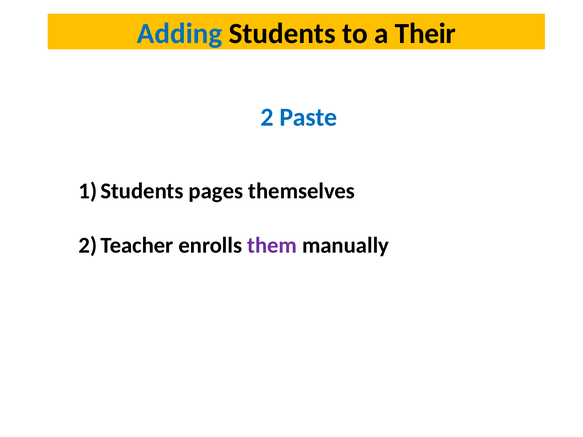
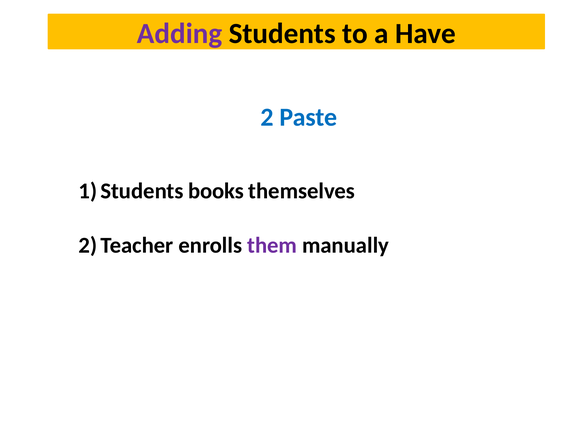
Adding colour: blue -> purple (180, 34)
Their: Their -> Have (425, 34)
pages: pages -> books (216, 191)
